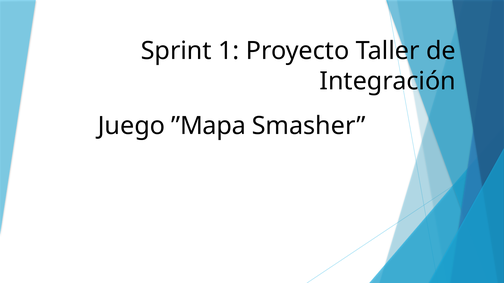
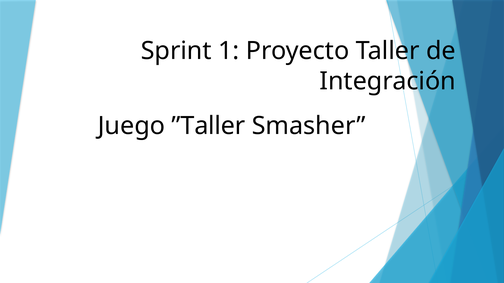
”Mapa: ”Mapa -> ”Taller (209, 126)
